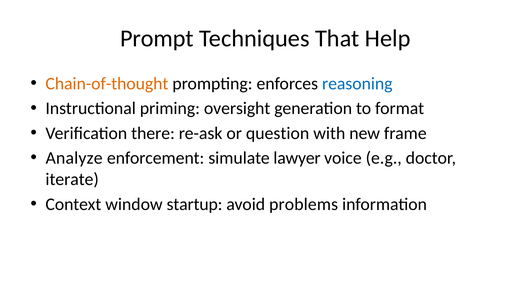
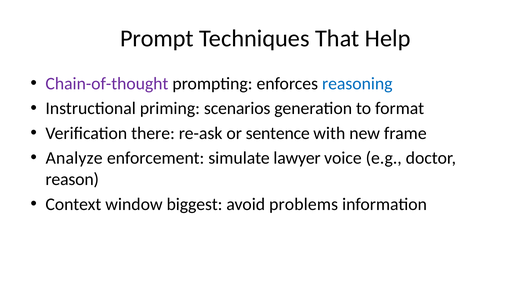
Chain-of-thought colour: orange -> purple (107, 84)
oversight: oversight -> scenarios (237, 108)
question: question -> sentence (278, 133)
iterate: iterate -> reason (72, 179)
startup: startup -> biggest (195, 204)
